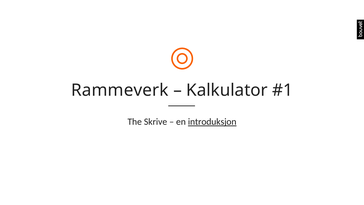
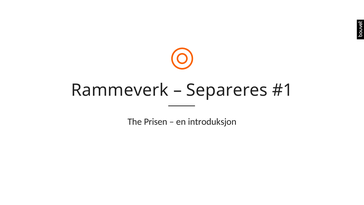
Kalkulator: Kalkulator -> Separeres (227, 90)
Skrive: Skrive -> Prisen (156, 122)
introduksjon underline: present -> none (212, 122)
